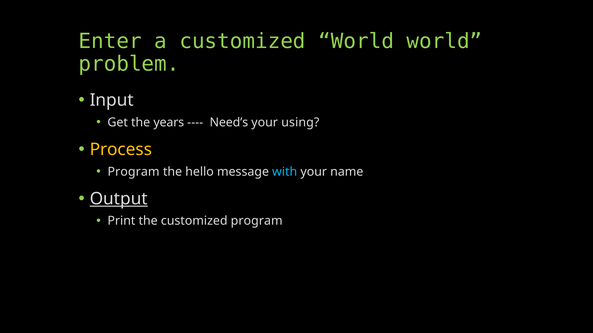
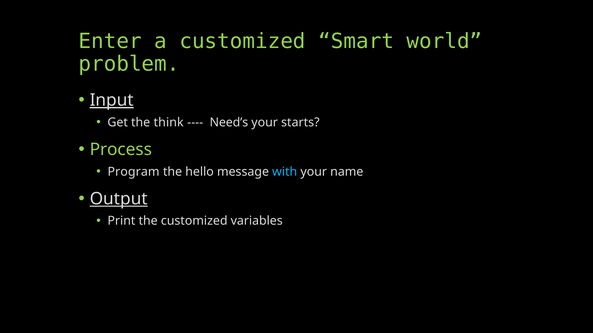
customized World: World -> Smart (356, 41)
Input underline: none -> present (112, 100)
years: years -> think (169, 123)
using: using -> starts (300, 123)
Process colour: yellow -> light green (121, 150)
customized program: program -> variables (257, 221)
